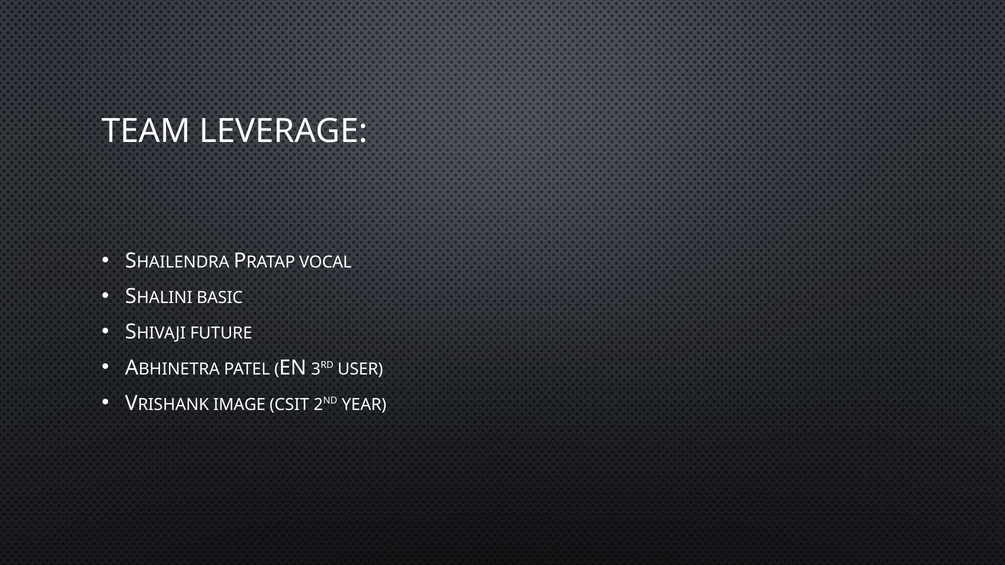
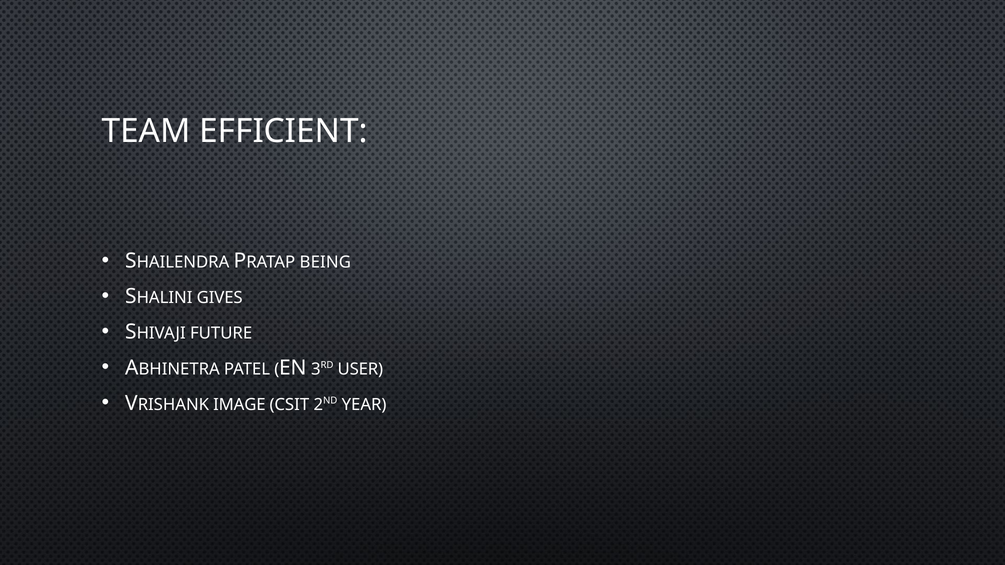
LEVERAGE: LEVERAGE -> EFFICIENT (284, 131)
VOCAL: VOCAL -> BEING (325, 262)
BASIC: BASIC -> GIVES (220, 298)
